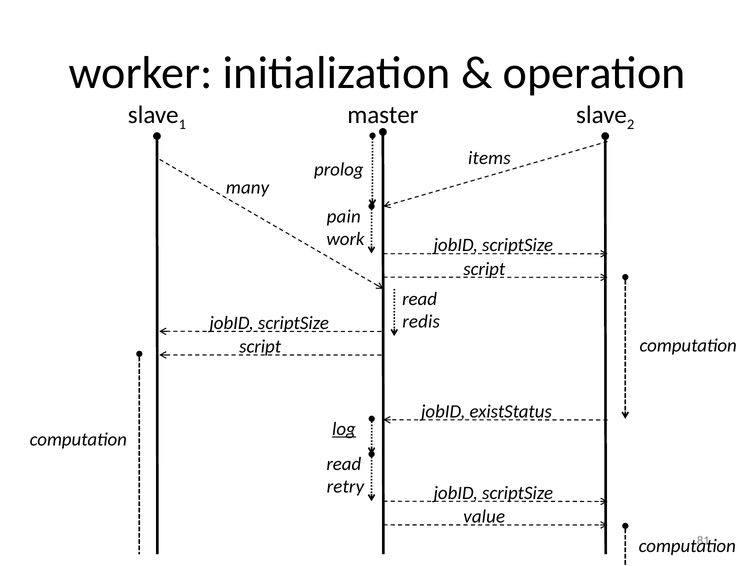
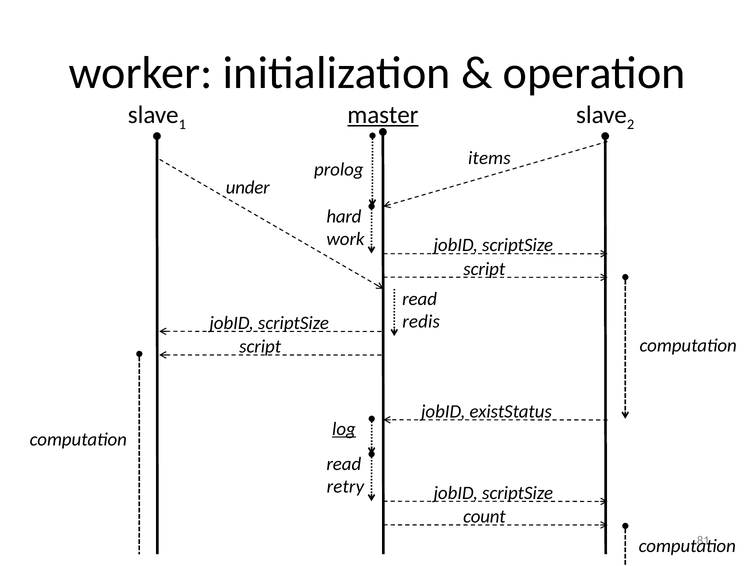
master underline: none -> present (383, 115)
many: many -> under (248, 187)
pain: pain -> hard (344, 217)
value: value -> count (484, 517)
